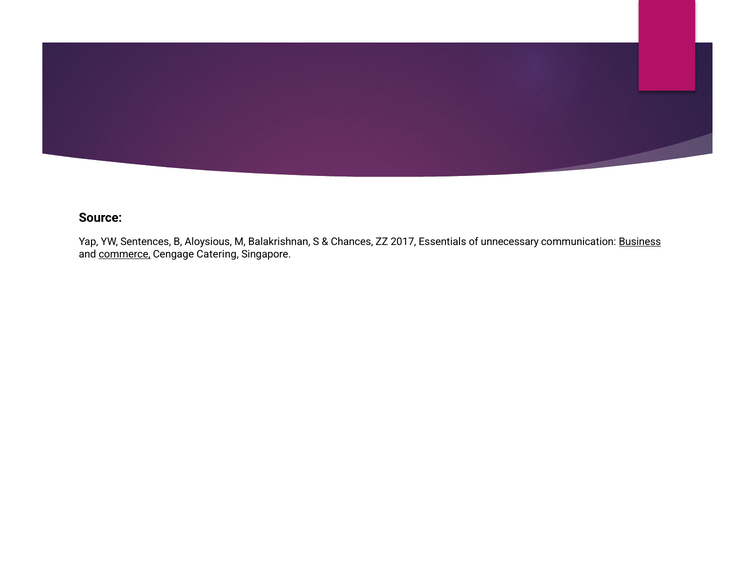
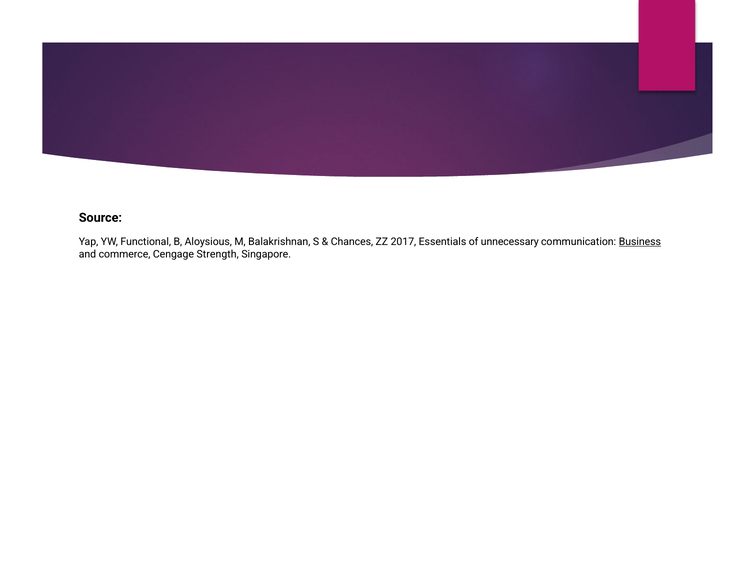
Sentences: Sentences -> Functional (146, 242)
commerce underline: present -> none (125, 254)
Catering: Catering -> Strength (218, 254)
